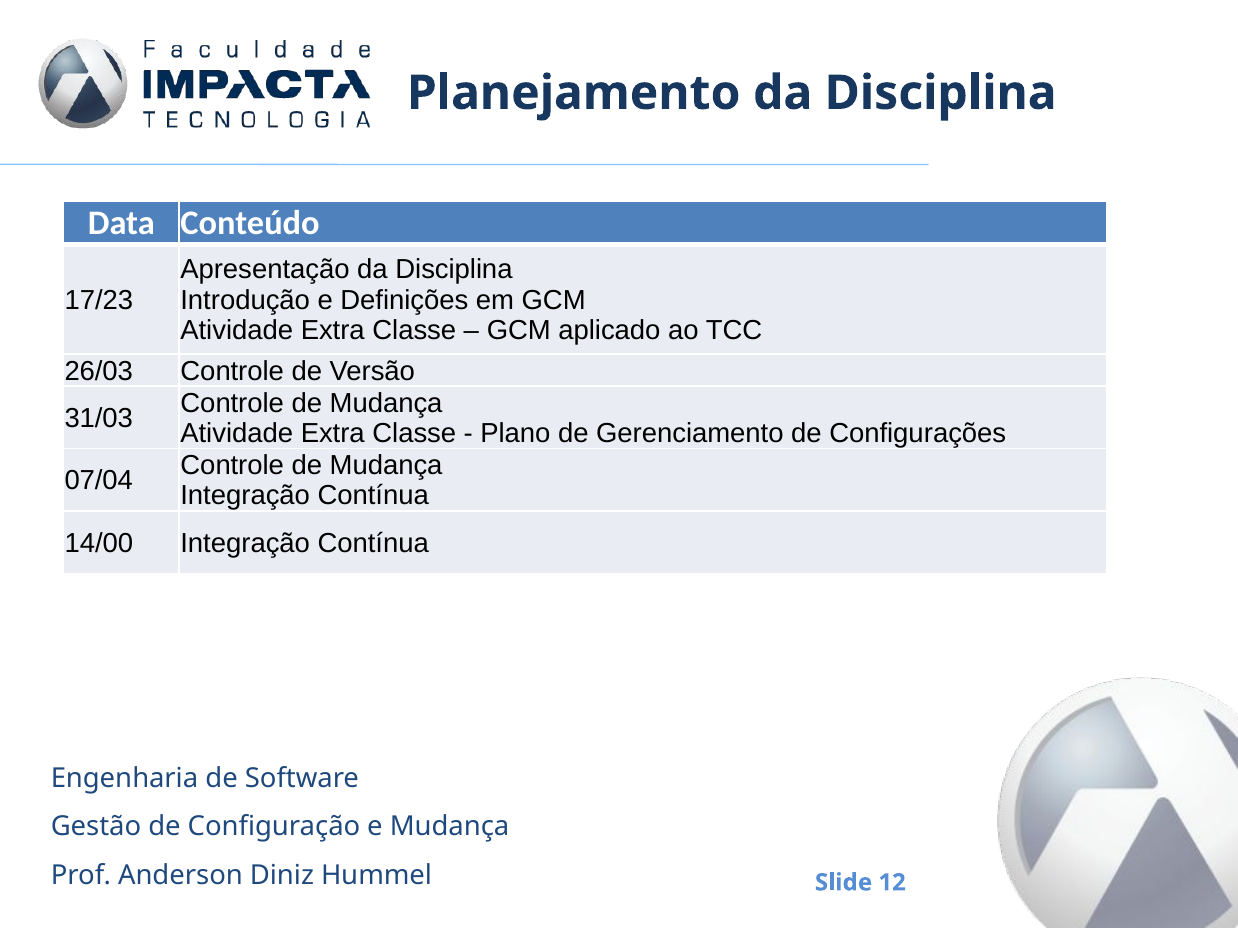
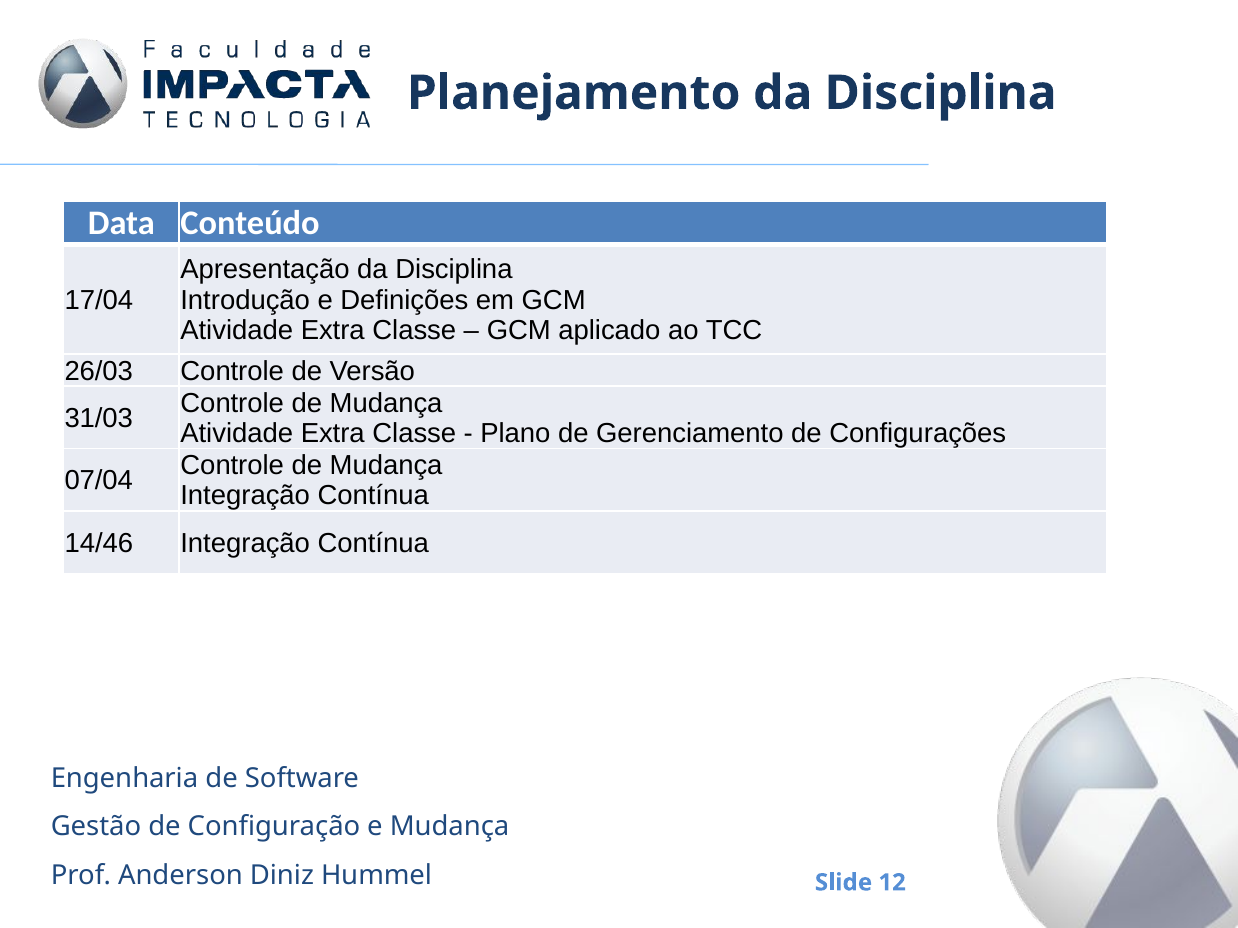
17/23: 17/23 -> 17/04 (99, 300)
14/00: 14/00 -> 14/46 (99, 544)
